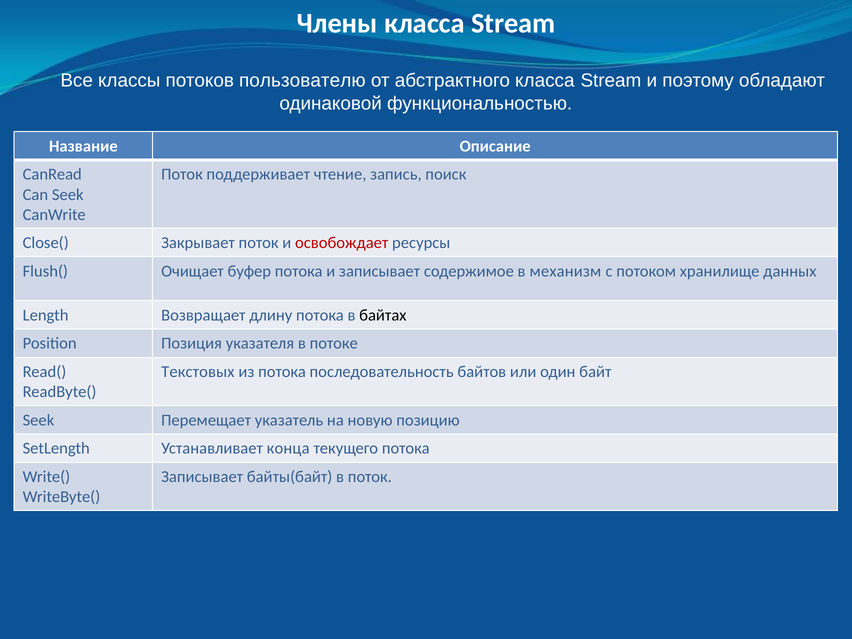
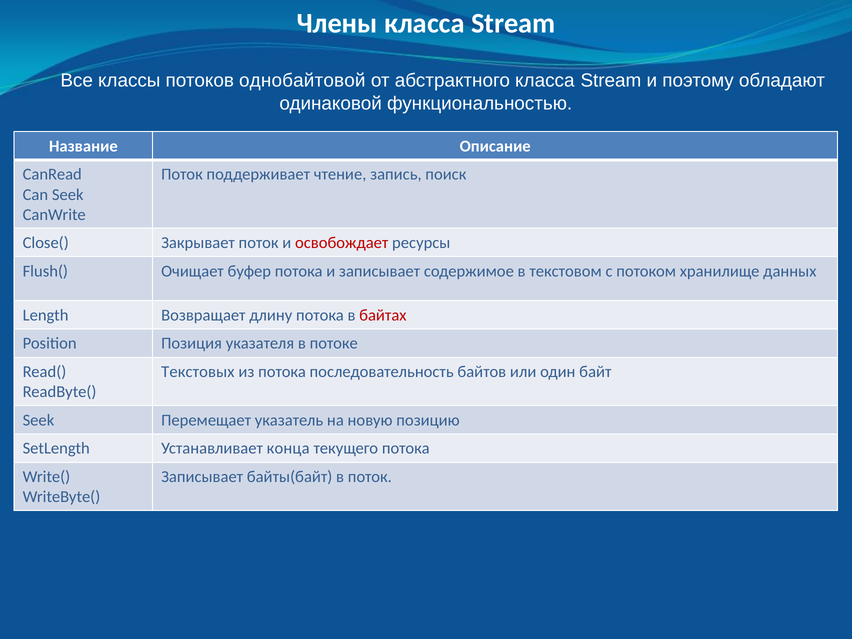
пользователю: пользователю -> однобайтовой (302, 81)
механизм: механизм -> текстовом (566, 271)
байтах colour: black -> red (383, 315)
